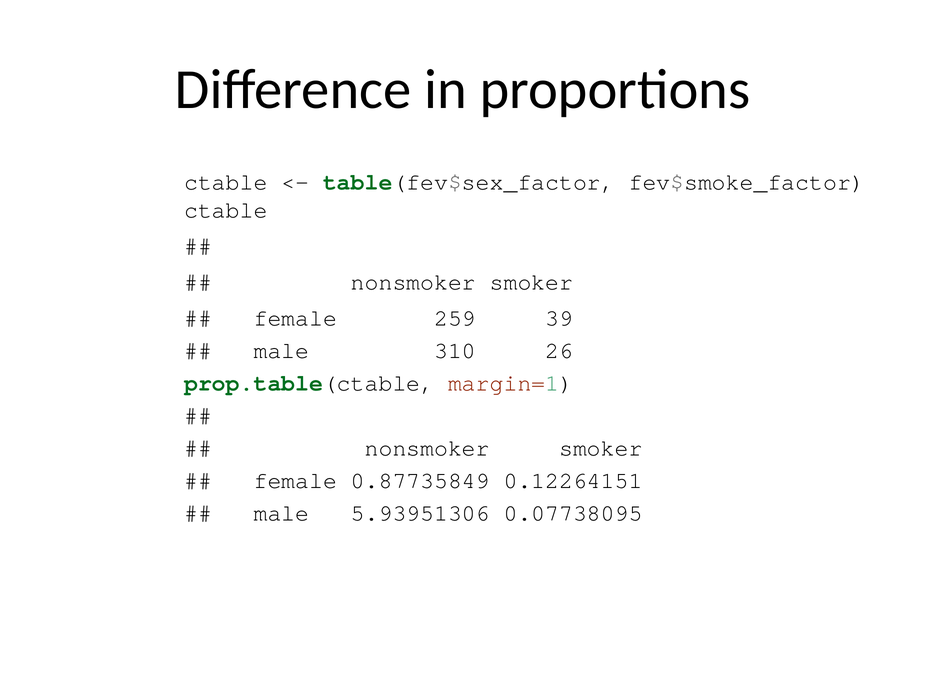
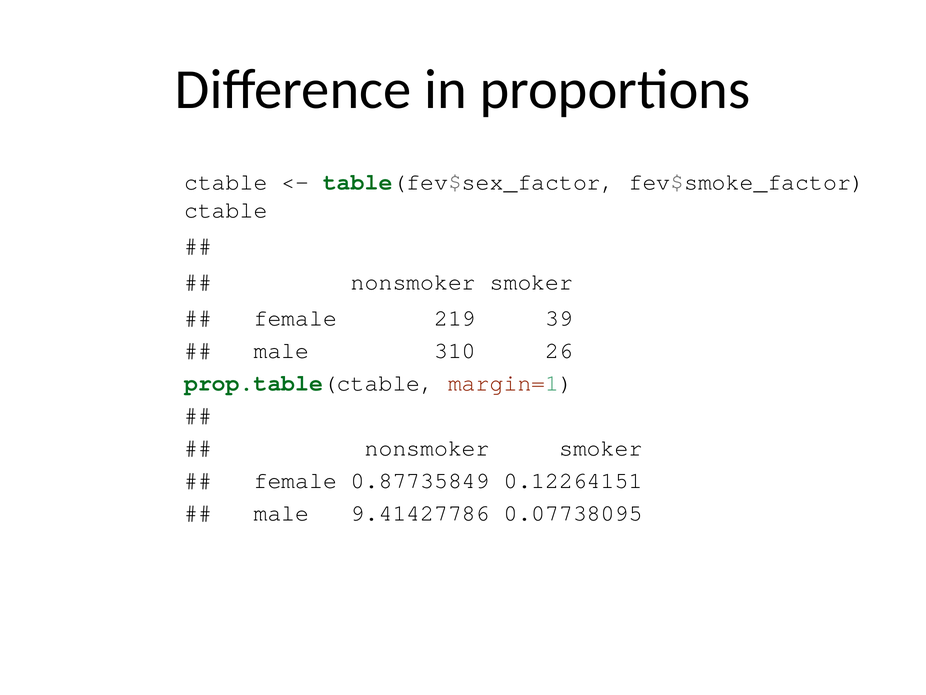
259: 259 -> 219 (455, 318)
5.93951306: 5.93951306 -> 9.41427786 (420, 512)
